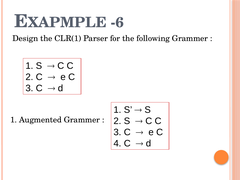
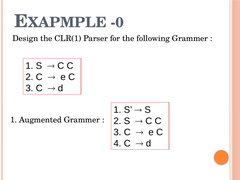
-6: -6 -> -0 (117, 22)
